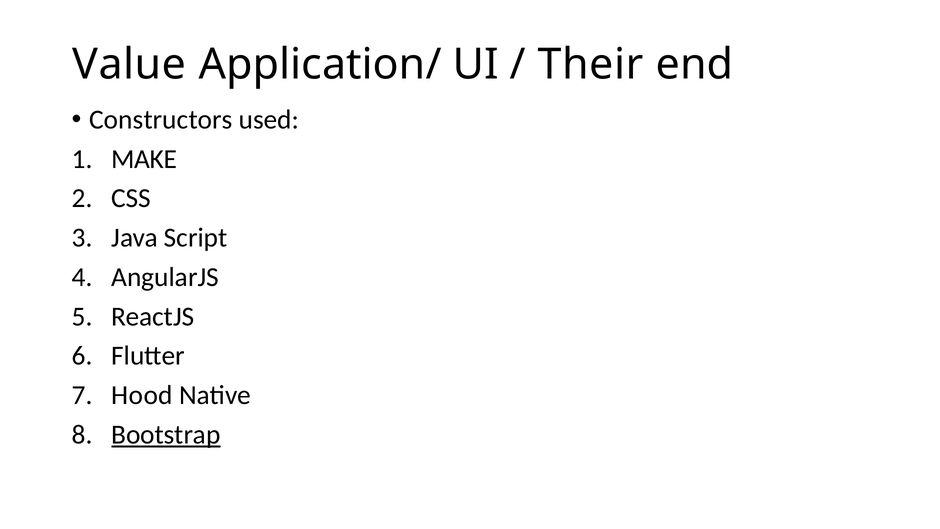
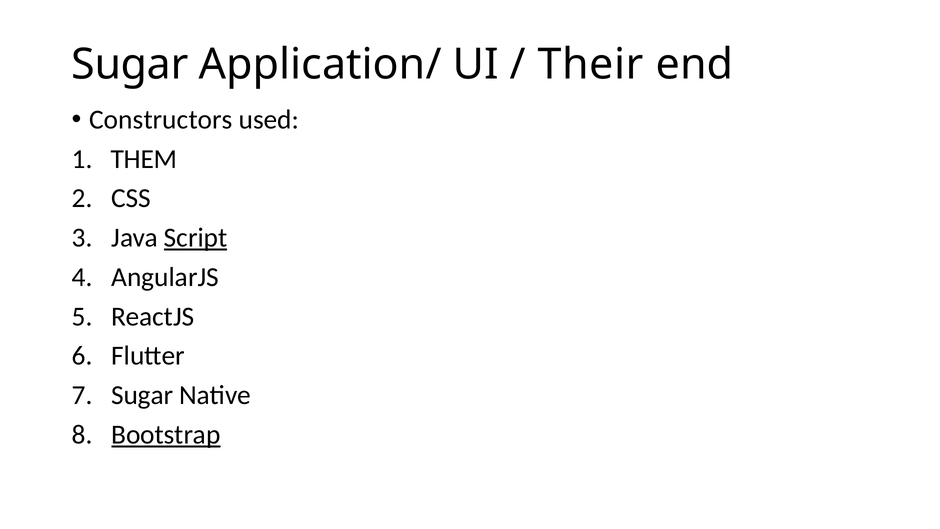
Value: Value -> Sugar (130, 65)
MAKE: MAKE -> THEM (144, 159)
Script underline: none -> present (196, 238)
Hood: Hood -> Sugar (142, 395)
